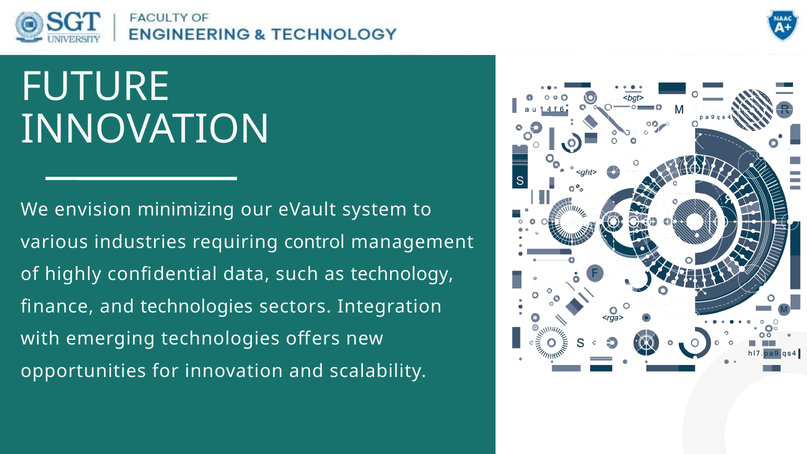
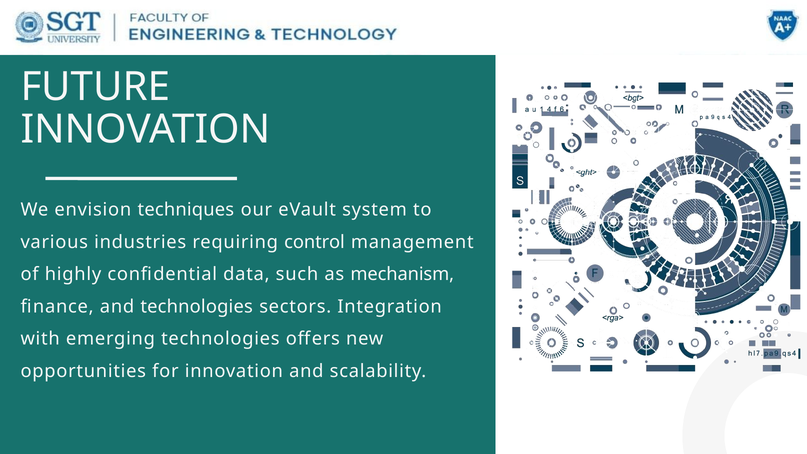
minimizing: minimizing -> techniques (186, 210)
technology: technology -> mechanism (402, 274)
